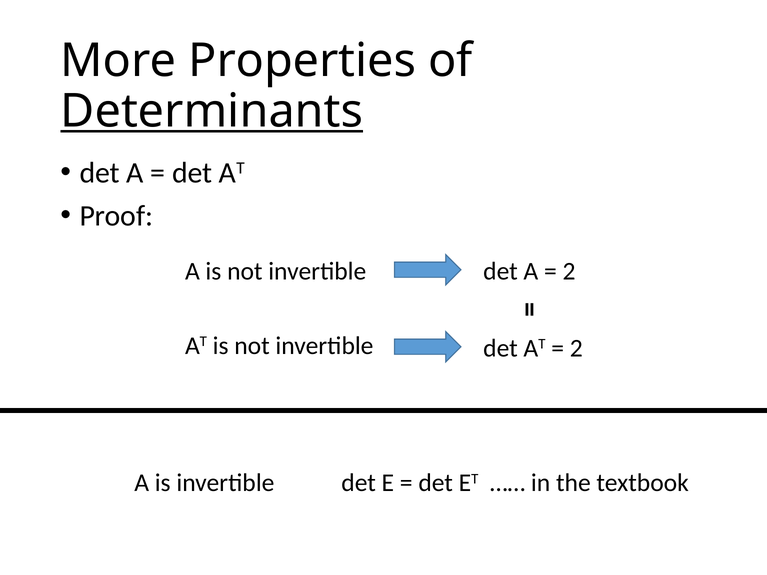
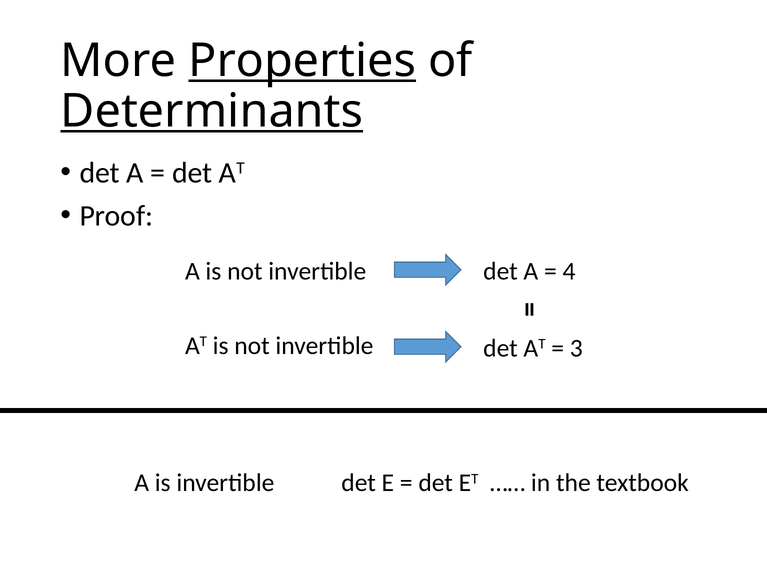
Properties underline: none -> present (302, 61)
2: 2 -> 4 (569, 271)
2: 2 -> 3 (576, 348)
